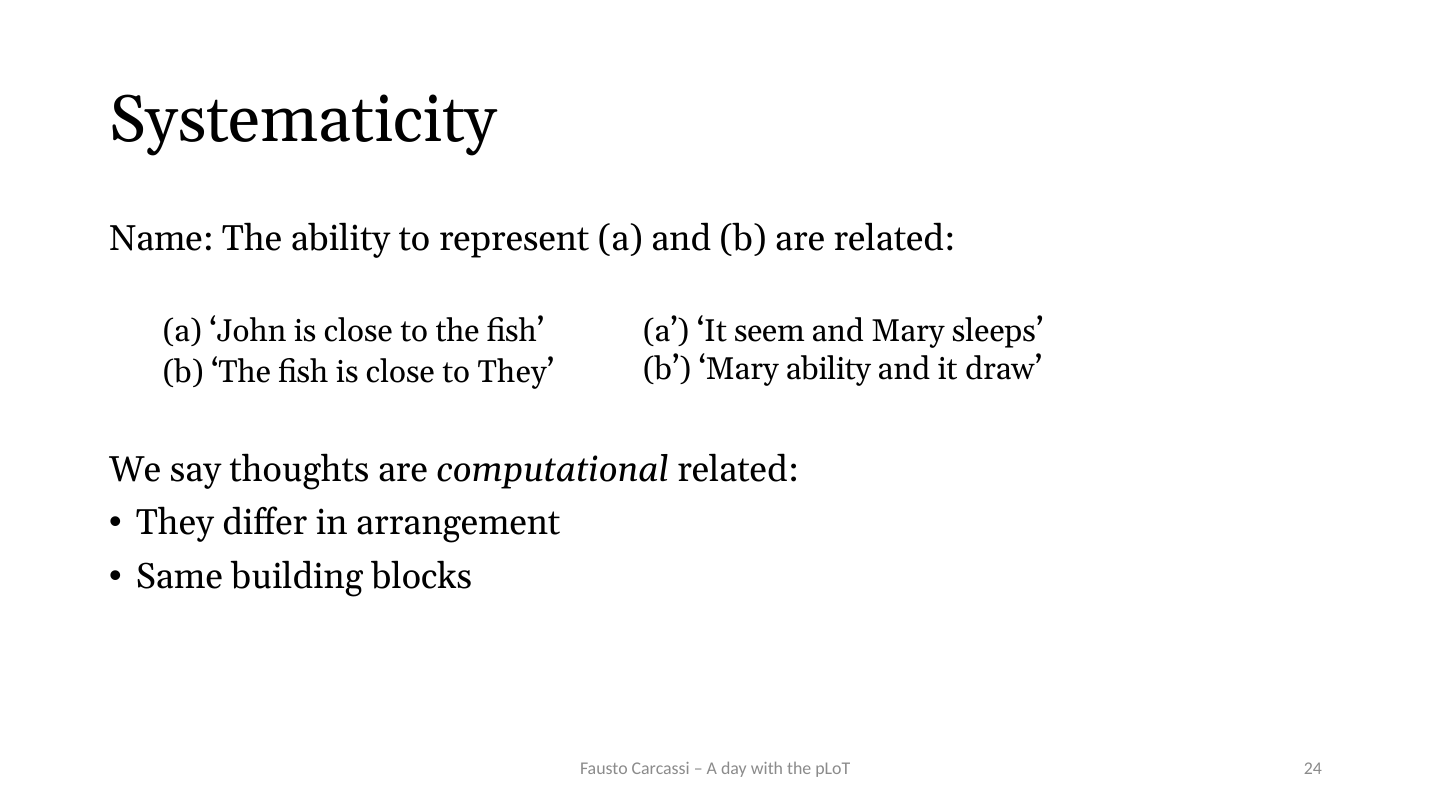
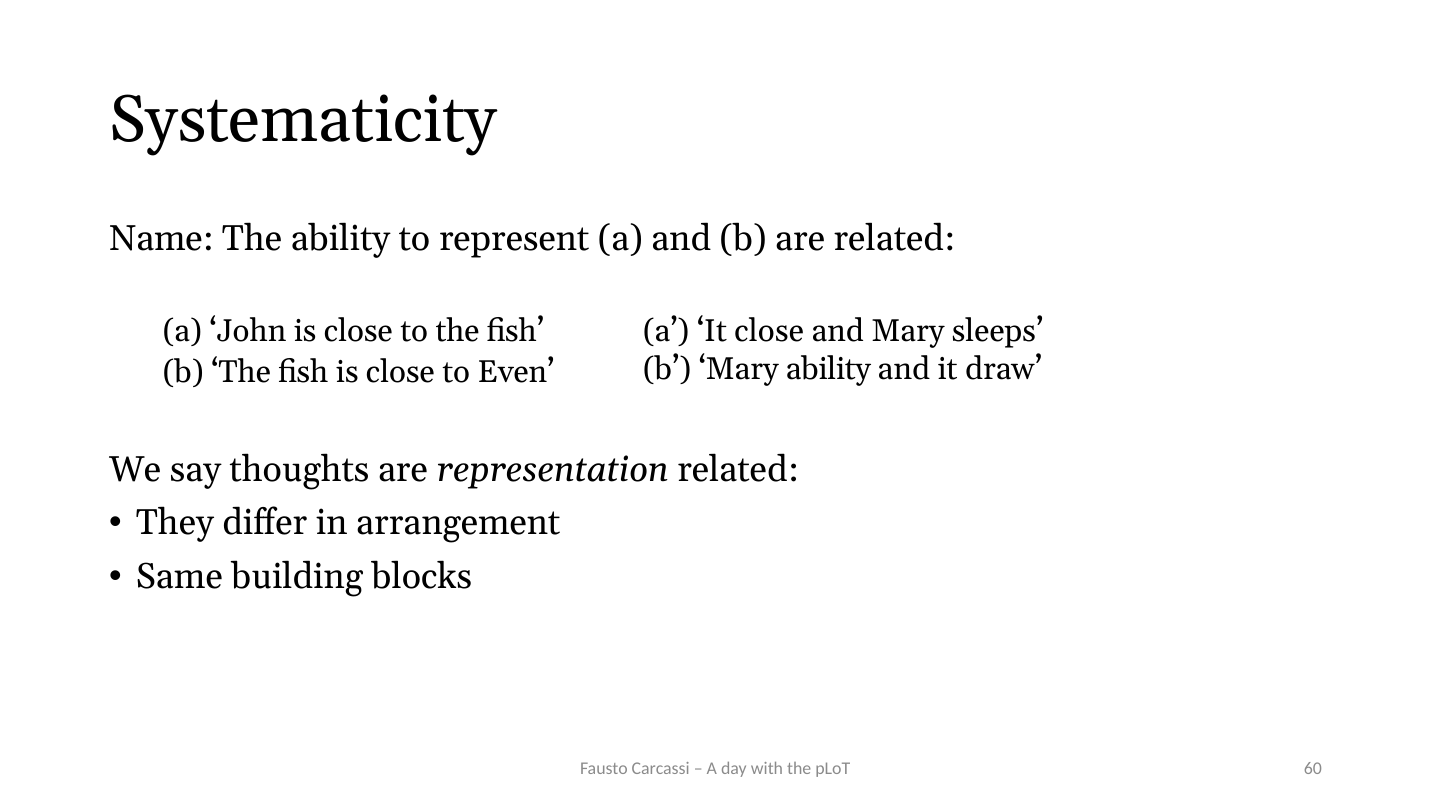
It seem: seem -> close (769, 331)
to They: They -> Even (516, 372)
computational: computational -> representation (553, 470)
24: 24 -> 60 (1313, 769)
